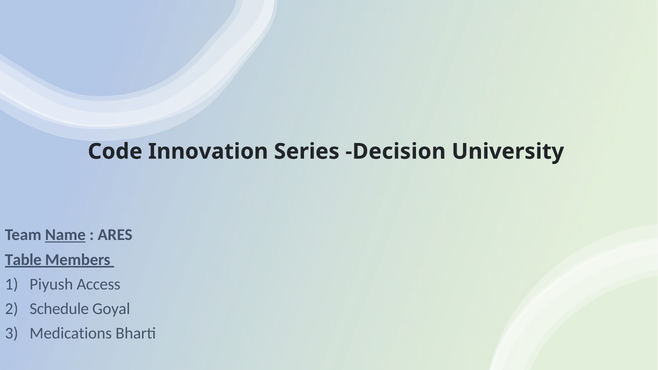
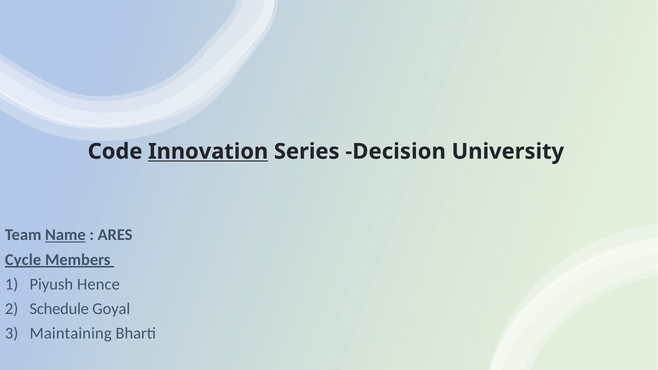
Innovation underline: none -> present (208, 152)
Table: Table -> Cycle (23, 260)
Access: Access -> Hence (98, 284)
Medications: Medications -> Maintaining (71, 334)
